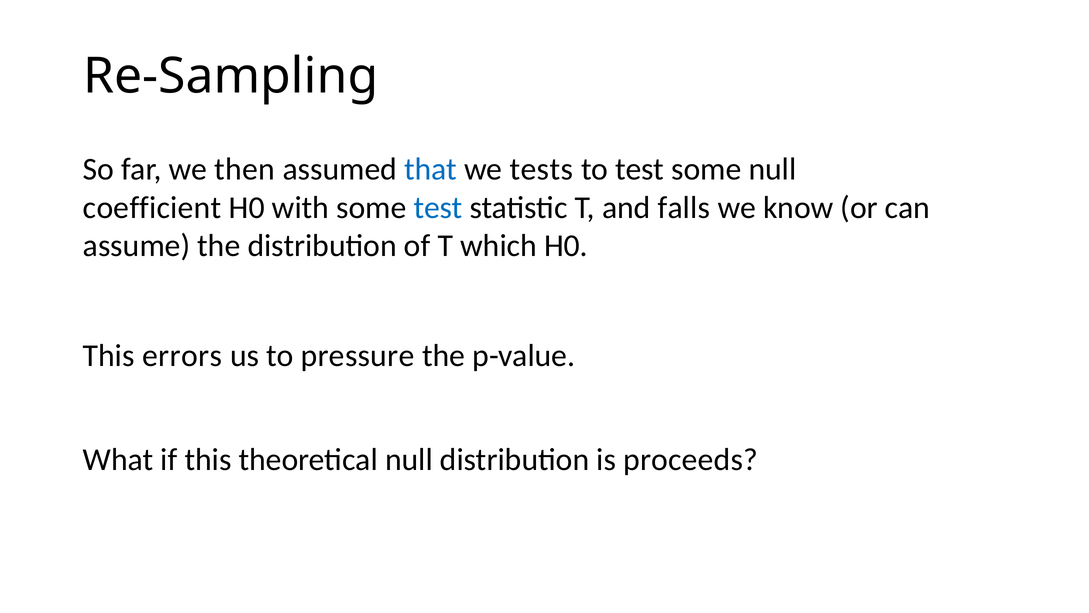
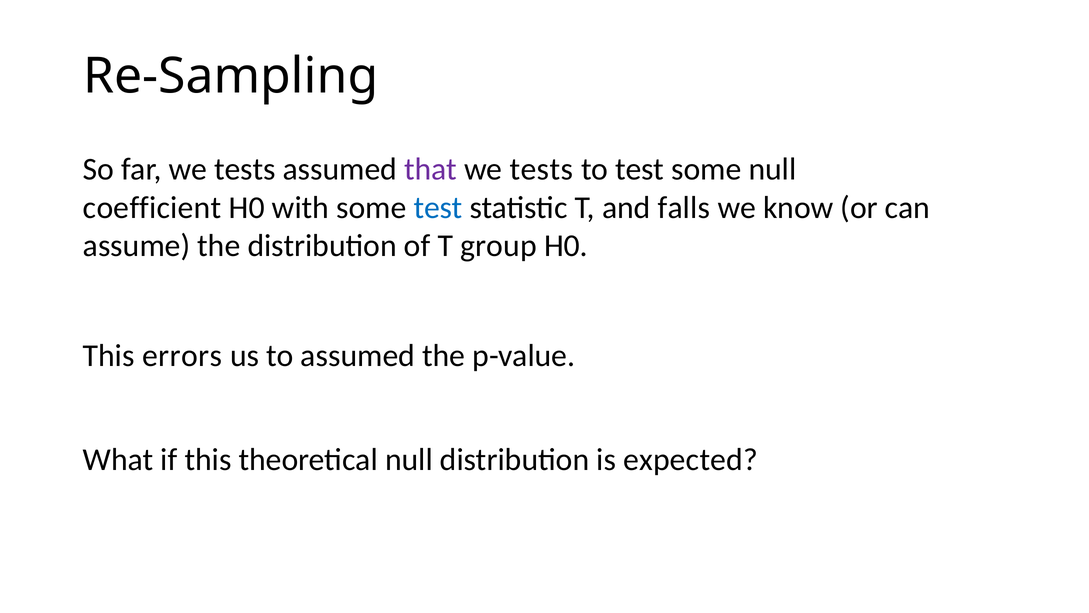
far we then: then -> tests (245, 169)
that colour: blue -> purple (431, 169)
which: which -> group (498, 246)
to pressure: pressure -> assumed (358, 355)
proceeds: proceeds -> expected (691, 460)
